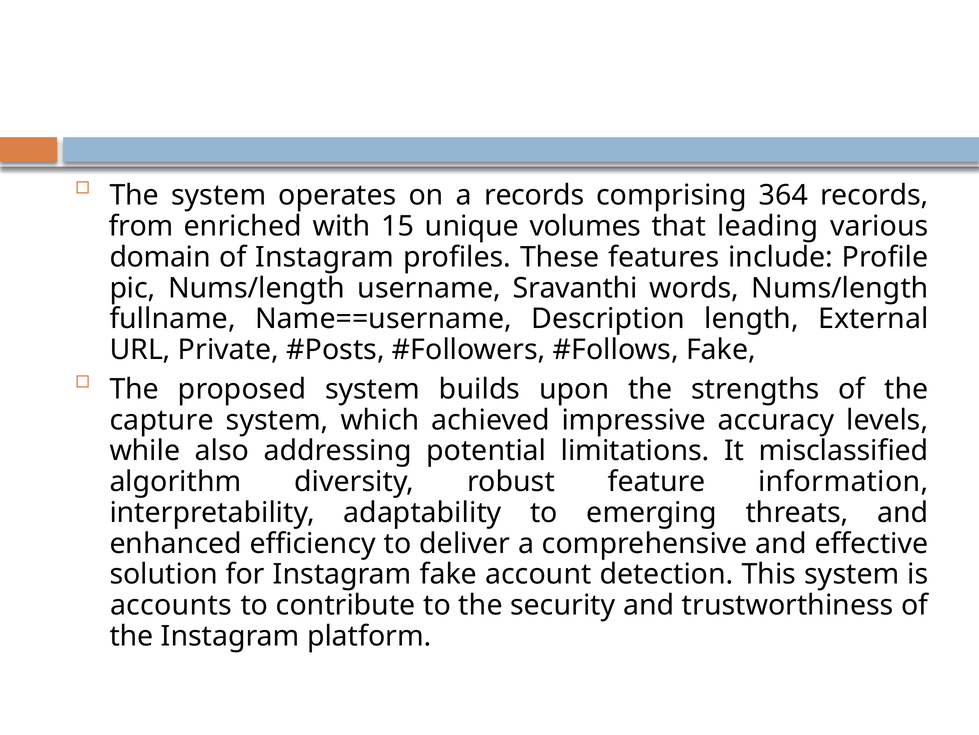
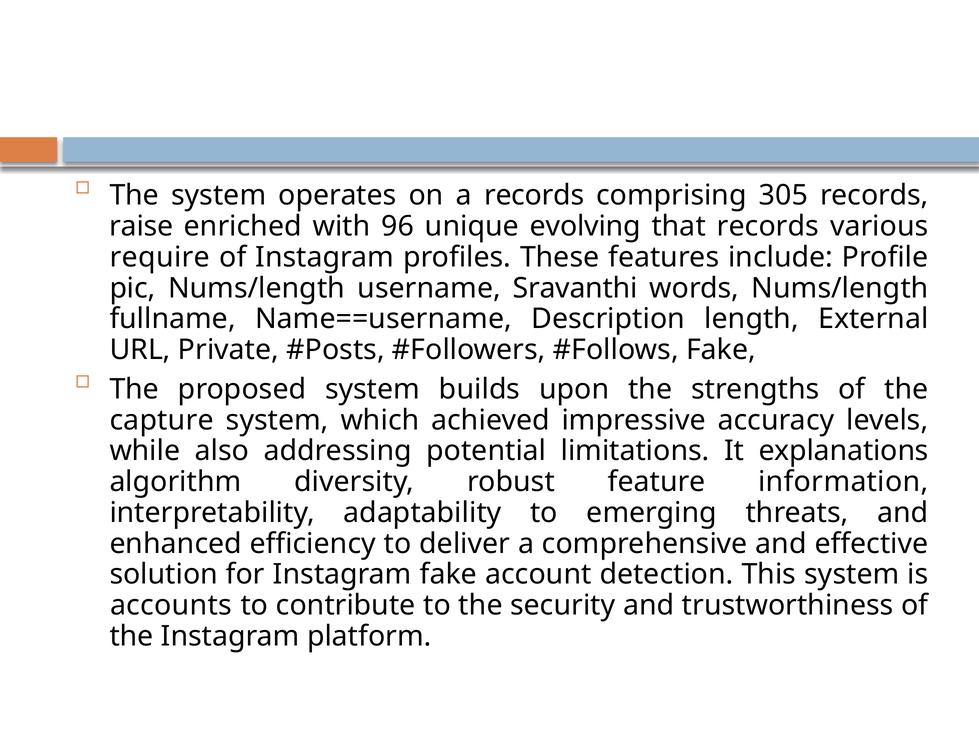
364: 364 -> 305 (783, 195)
from: from -> raise (141, 226)
15: 15 -> 96 (398, 226)
volumes: volumes -> evolving (585, 226)
that leading: leading -> records (768, 226)
domain: domain -> require (160, 257)
misclassified: misclassified -> explanations (844, 451)
